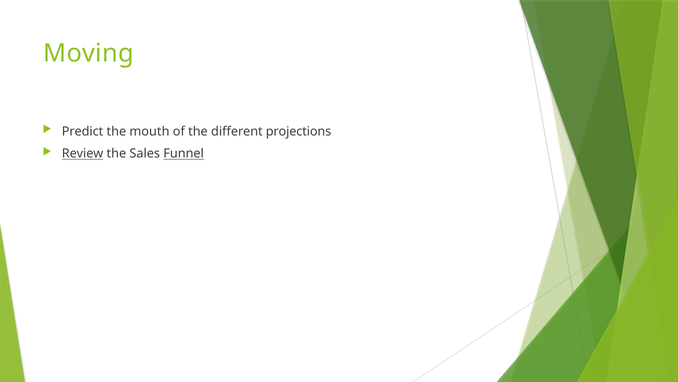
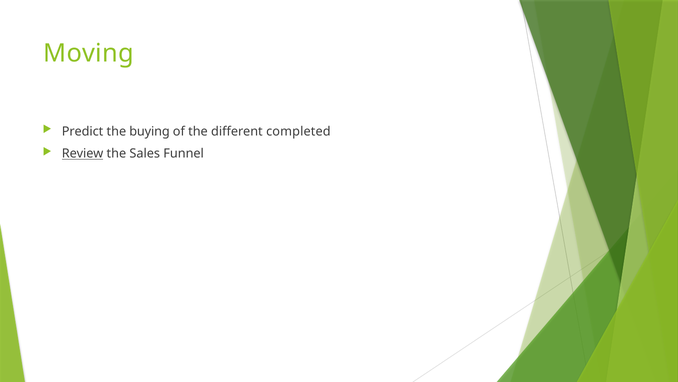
mouth: mouth -> buying (150, 131)
projections: projections -> completed (298, 131)
Funnel underline: present -> none (184, 154)
